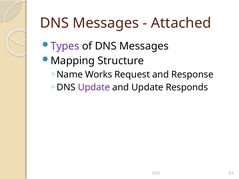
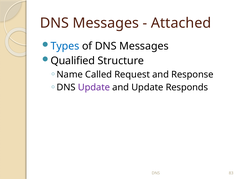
Types colour: purple -> blue (65, 46)
Mapping: Mapping -> Qualified (73, 61)
Works: Works -> Called (99, 75)
